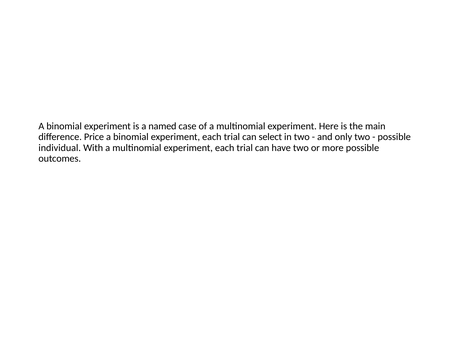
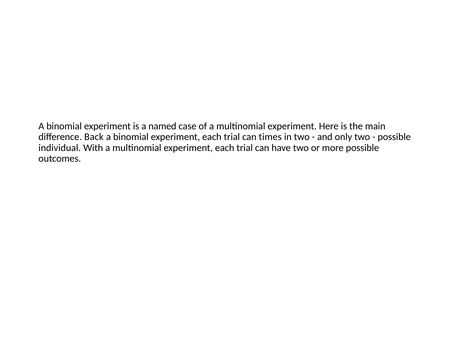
Price: Price -> Back (94, 137)
select: select -> times (270, 137)
